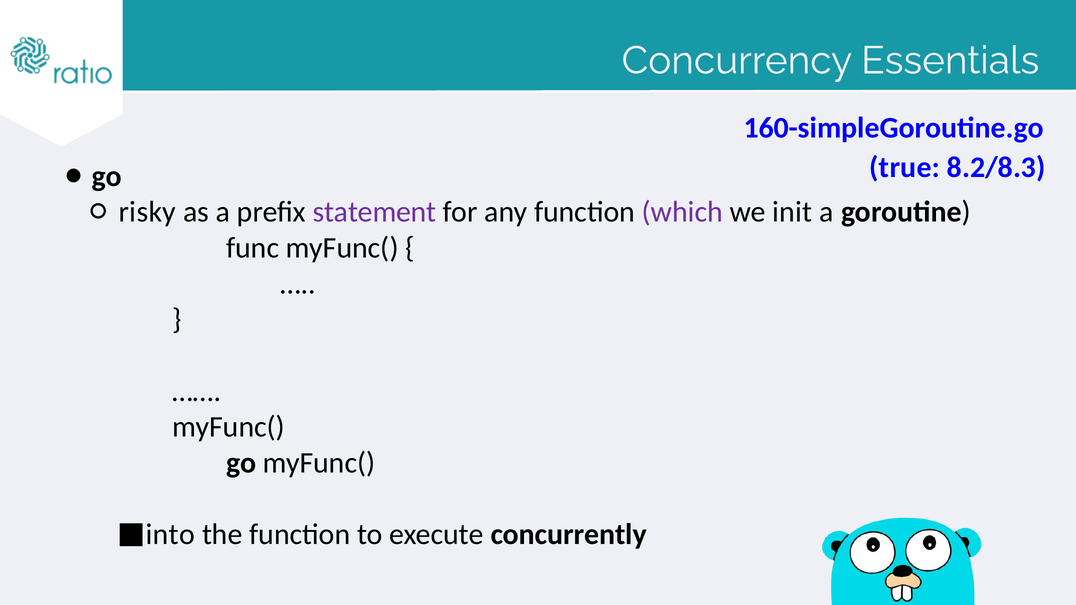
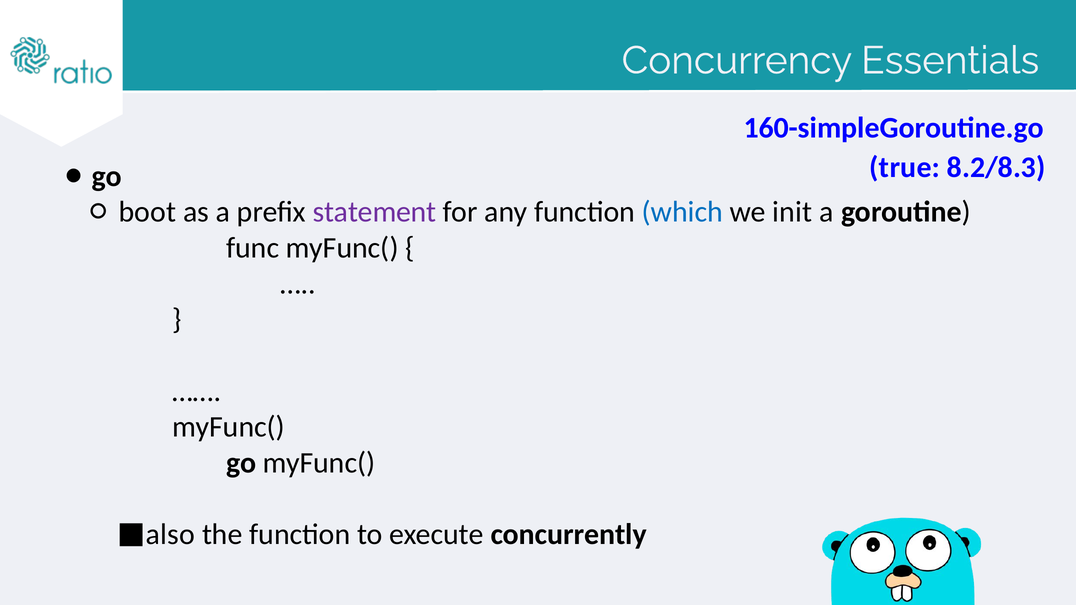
risky: risky -> boot (147, 212)
which colour: purple -> blue (682, 212)
into: into -> also (170, 535)
